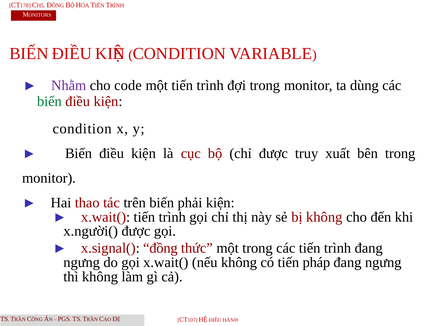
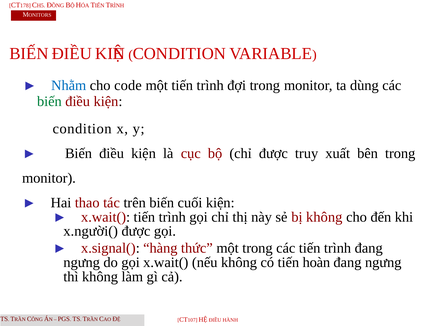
Nhằm colour: purple -> blue (69, 85)
phải: phải -> cuối (190, 203)
x.signal( đồng: đồng -> hàng (160, 248)
pháp: pháp -> hoàn (316, 262)
